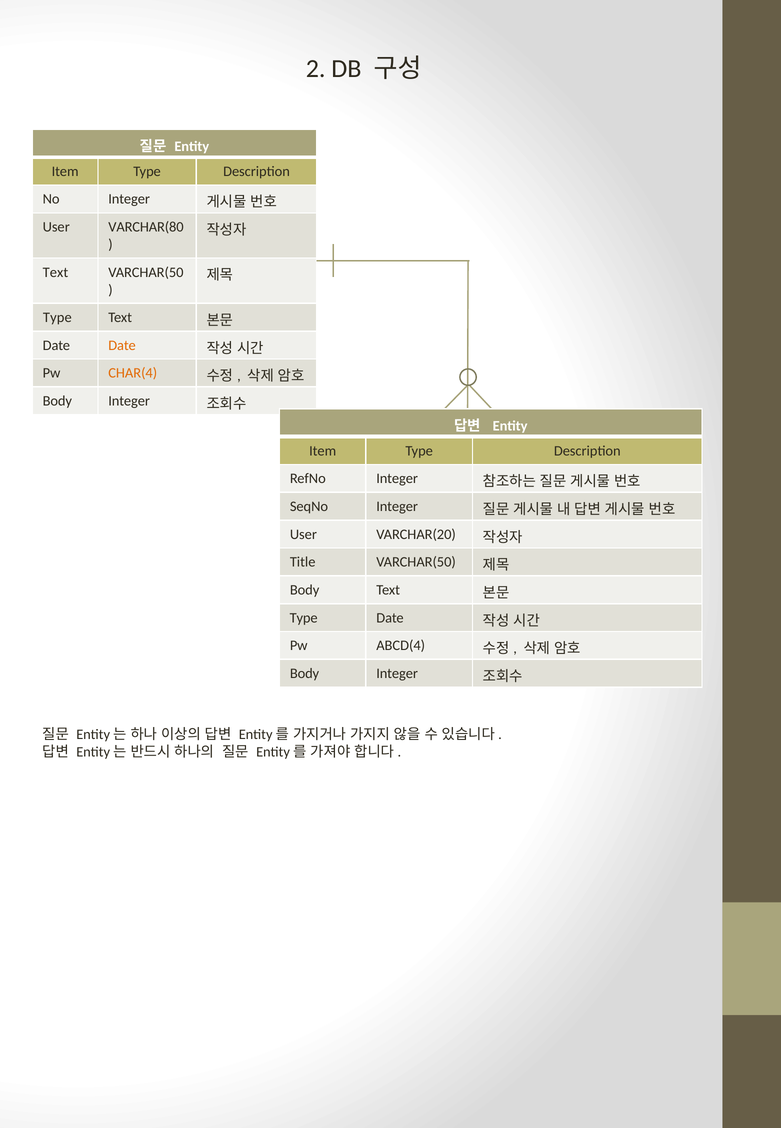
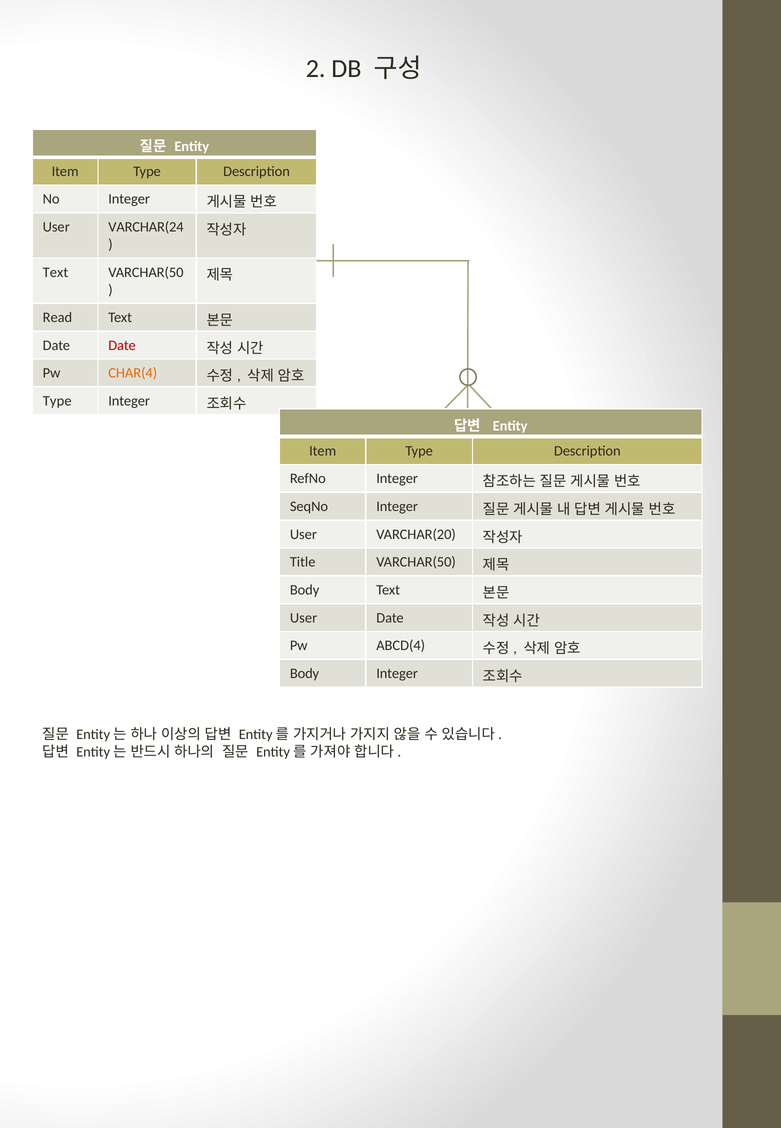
VARCHAR(80: VARCHAR(80 -> VARCHAR(24 (146, 227)
Type: Type -> Read (57, 318)
Date colour: orange -> red (122, 345)
Body: Body -> Type (57, 401)
Type: Type -> User (304, 618)
